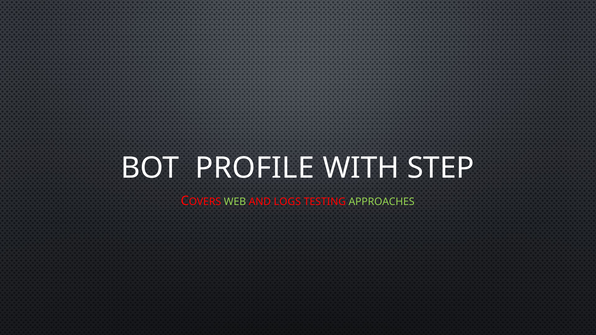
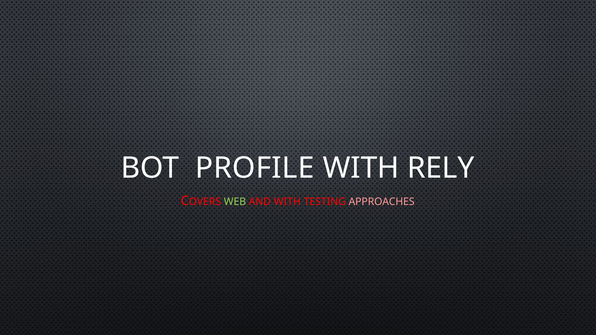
STEP: STEP -> RELY (441, 168)
AND LOGS: LOGS -> WITH (287, 202)
APPROACHES colour: light green -> pink (382, 202)
